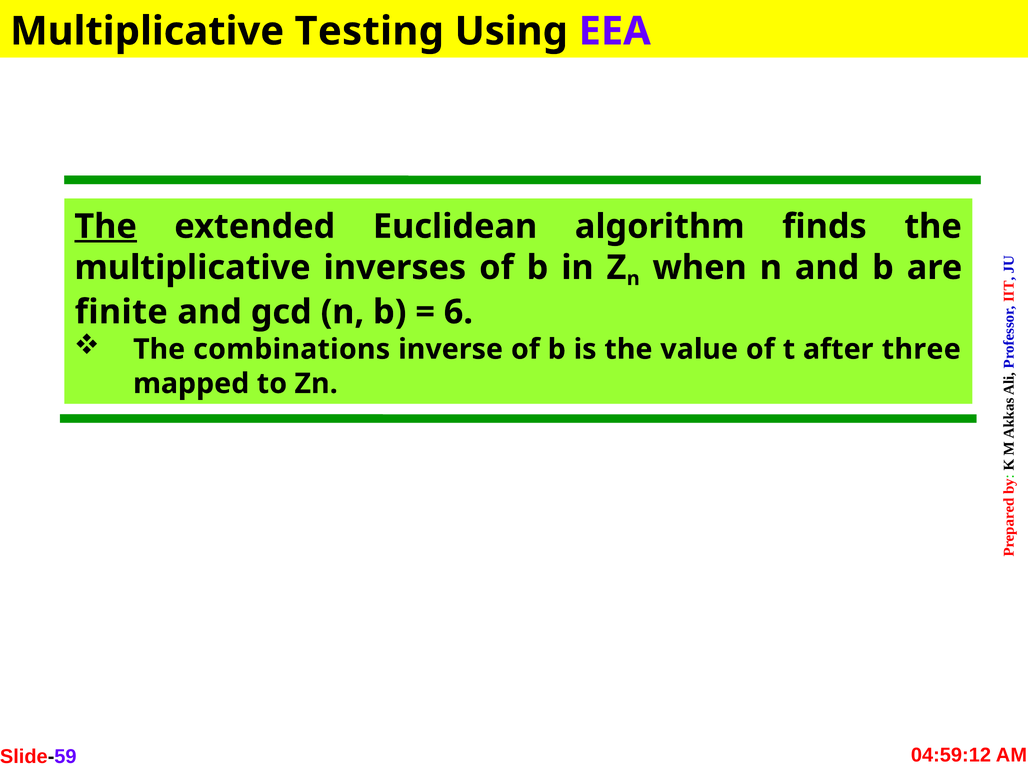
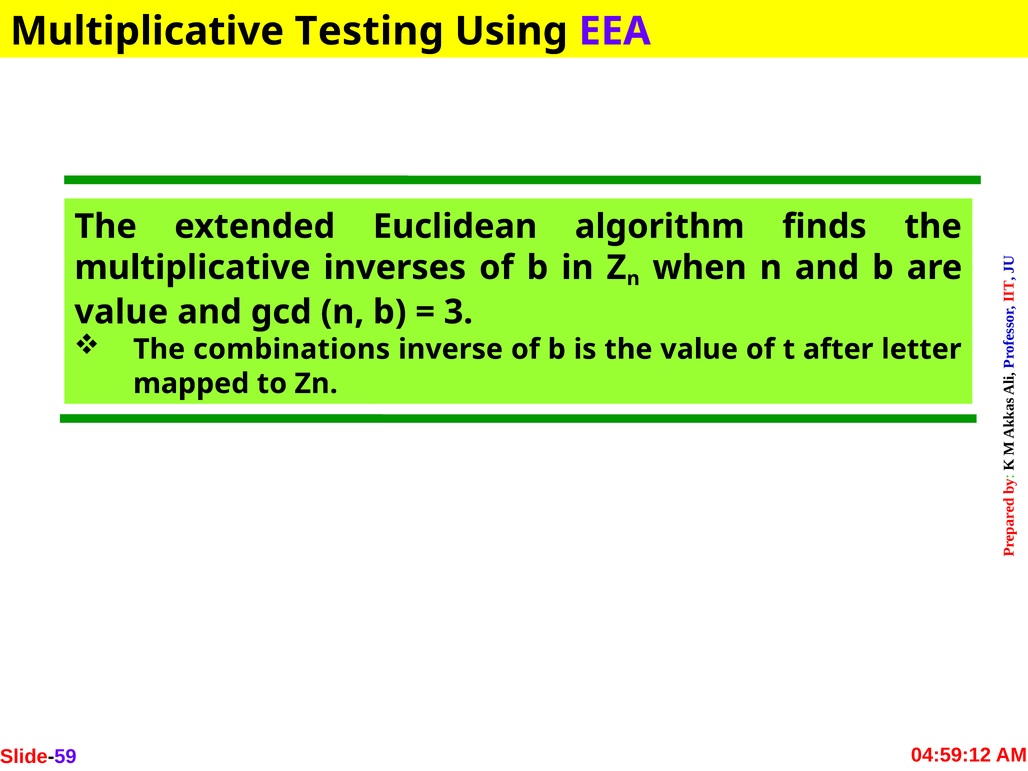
The underline: present -> none (106, 227)
finite: finite -> value (121, 312)
6: 6 -> 3 (458, 312)
three: three -> letter (921, 349)
